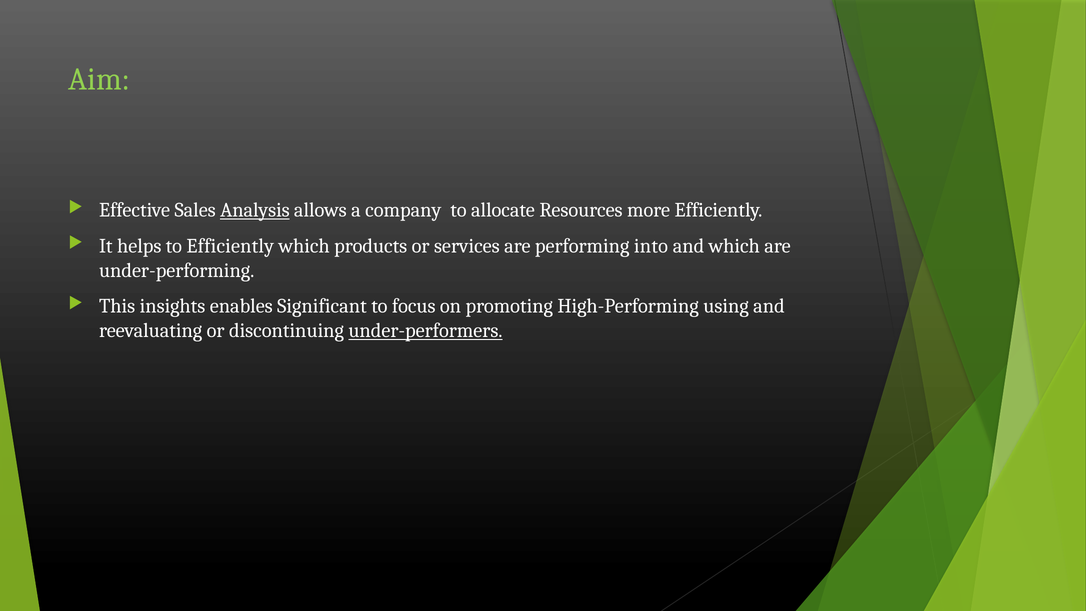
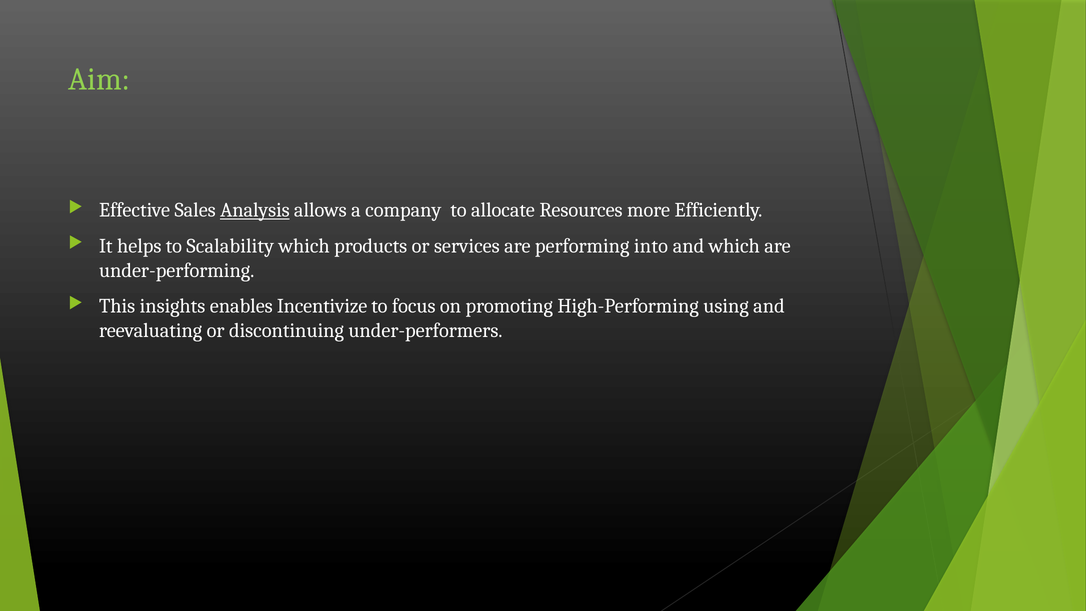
to Efficiently: Efficiently -> Scalability (230, 246)
Significant: Significant -> Incentivize (322, 306)
under-performers underline: present -> none (425, 331)
